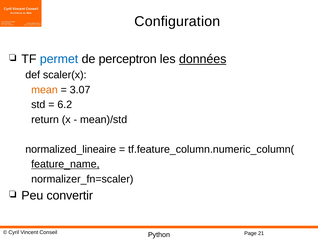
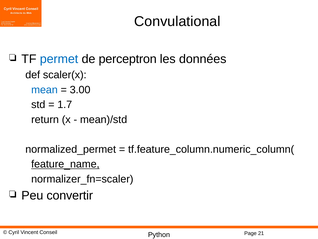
Configuration: Configuration -> Convulational (177, 21)
données underline: present -> none (203, 59)
mean colour: orange -> blue (44, 90)
3.07: 3.07 -> 3.00 (80, 90)
6.2: 6.2 -> 1.7 (65, 104)
normalized_lineaire: normalized_lineaire -> normalized_permet (71, 149)
